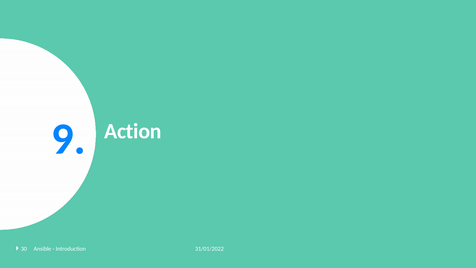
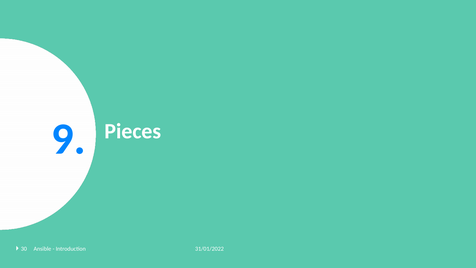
Action: Action -> Pieces (133, 131)
